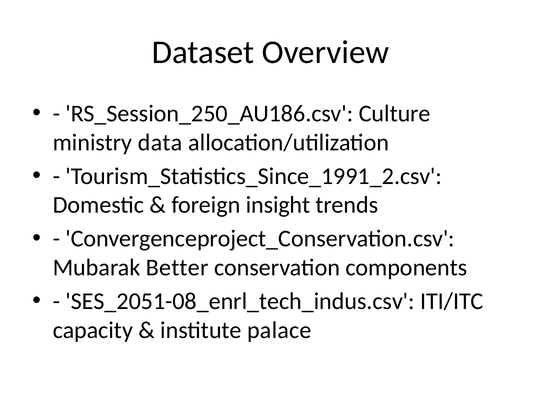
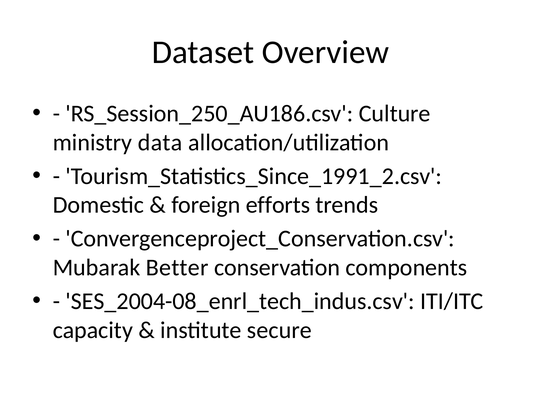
insight: insight -> efforts (278, 205)
SES_2051-08_enrl_tech_indus.csv: SES_2051-08_enrl_tech_indus.csv -> SES_2004-08_enrl_tech_indus.csv (240, 301)
palace: palace -> secure (279, 330)
